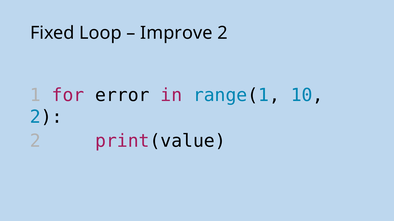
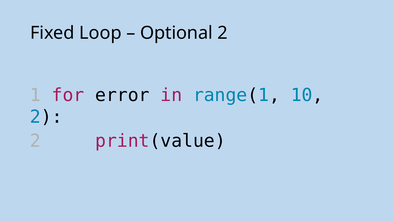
Improve: Improve -> Optional (176, 33)
